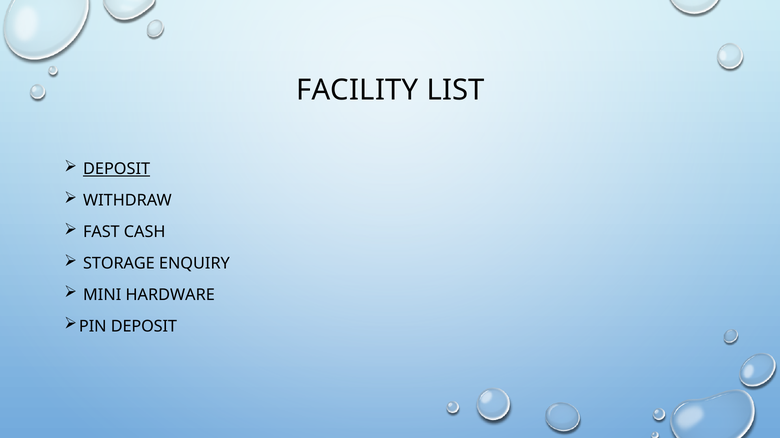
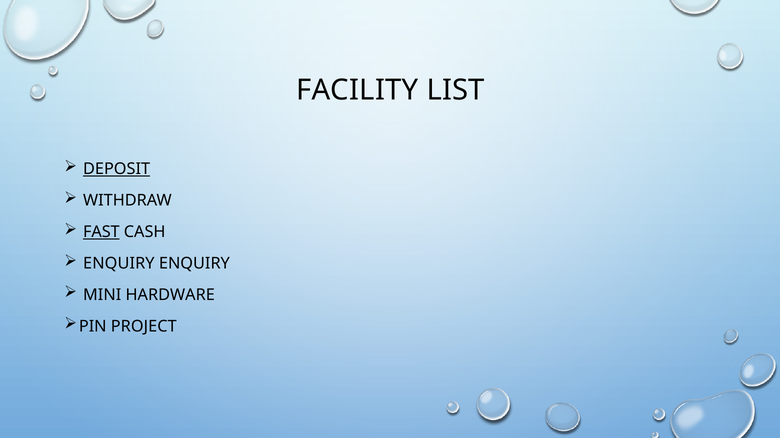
FAST underline: none -> present (101, 232)
STORAGE: STORAGE -> ENQUIRY (119, 264)
PIN DEPOSIT: DEPOSIT -> PROJECT (144, 327)
